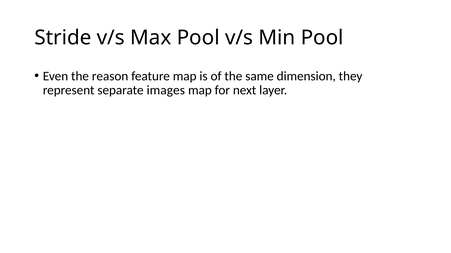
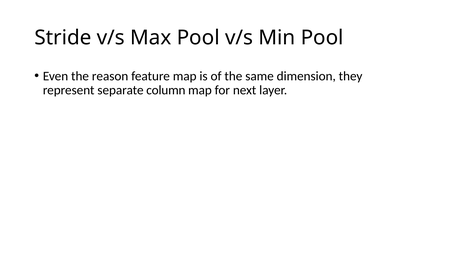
images: images -> column (166, 90)
